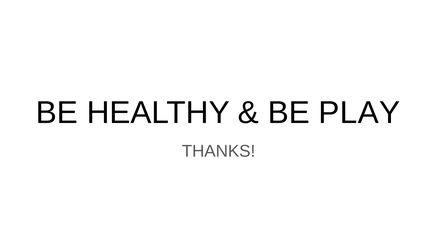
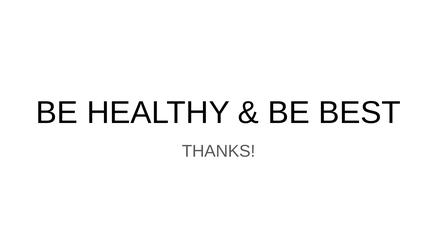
PLAY: PLAY -> BEST (360, 113)
